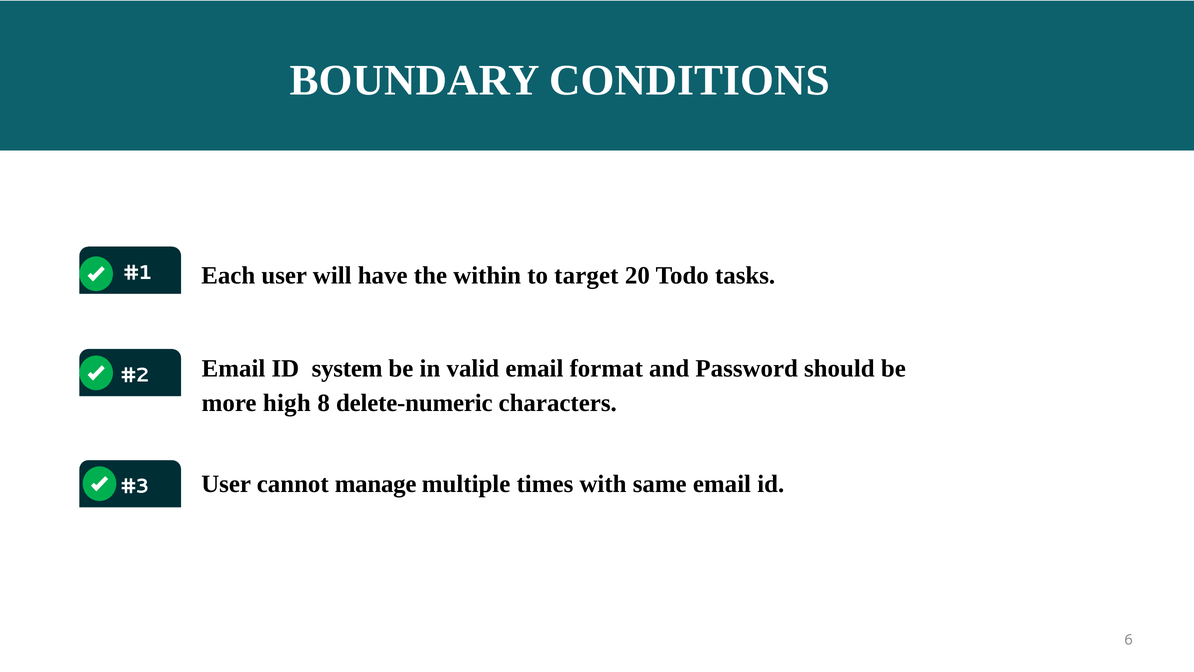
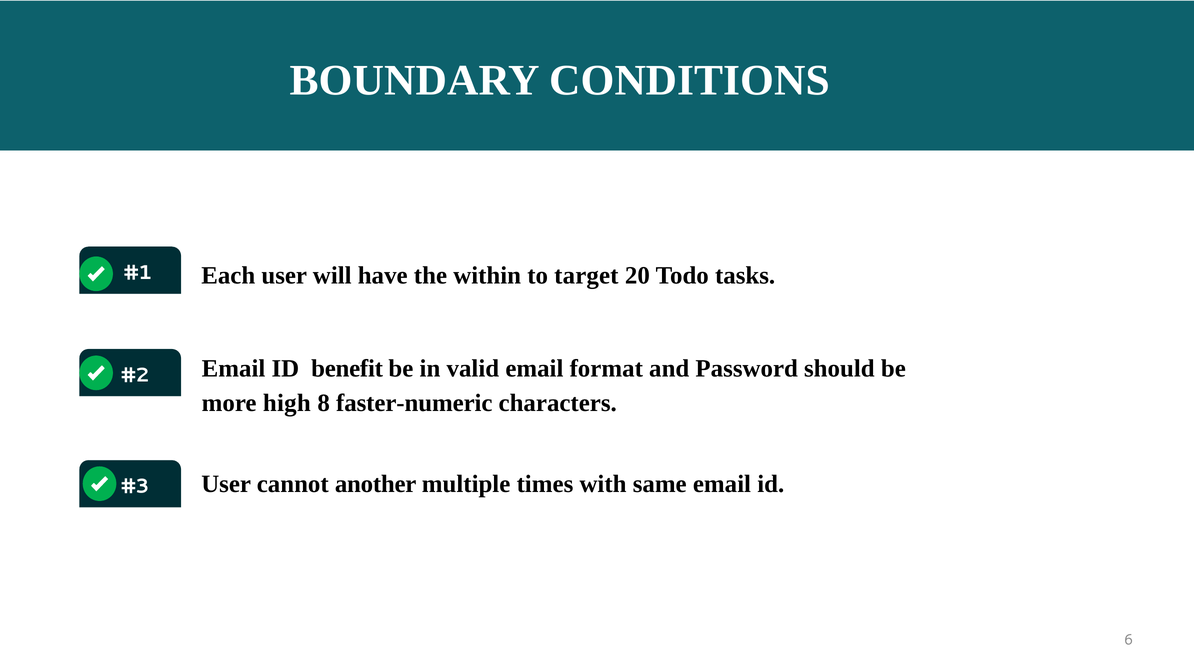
system: system -> benefit (347, 368)
delete-numeric: delete-numeric -> faster-numeric (414, 403)
manage: manage -> another (376, 484)
